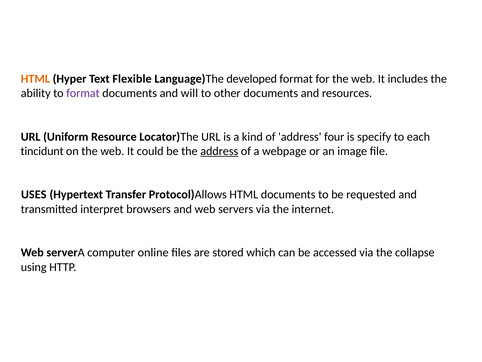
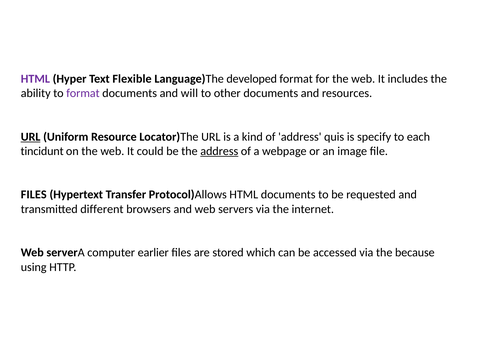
HTML colour: orange -> purple (35, 79)
URL underline: none -> present (31, 137)
four: four -> quis (334, 137)
USES: USES -> FILES (34, 194)
interpret: interpret -> different (102, 209)
online: online -> earlier (153, 252)
collapse: collapse -> because (415, 252)
